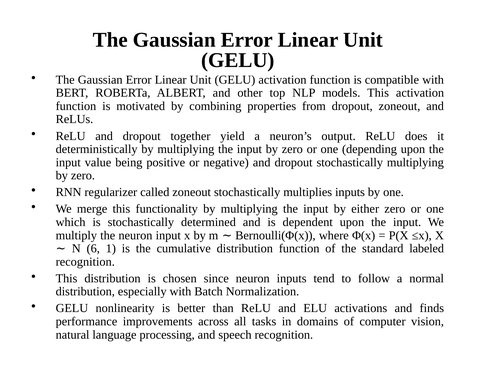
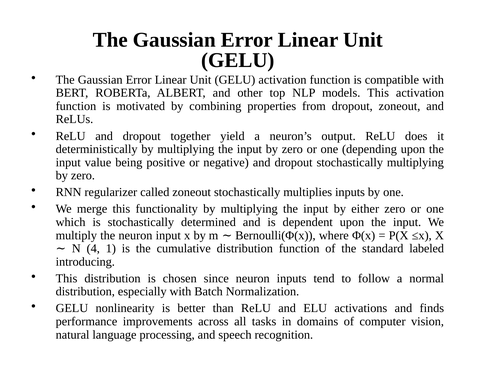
6: 6 -> 4 (93, 249)
recognition: recognition -> introducing (85, 262)
